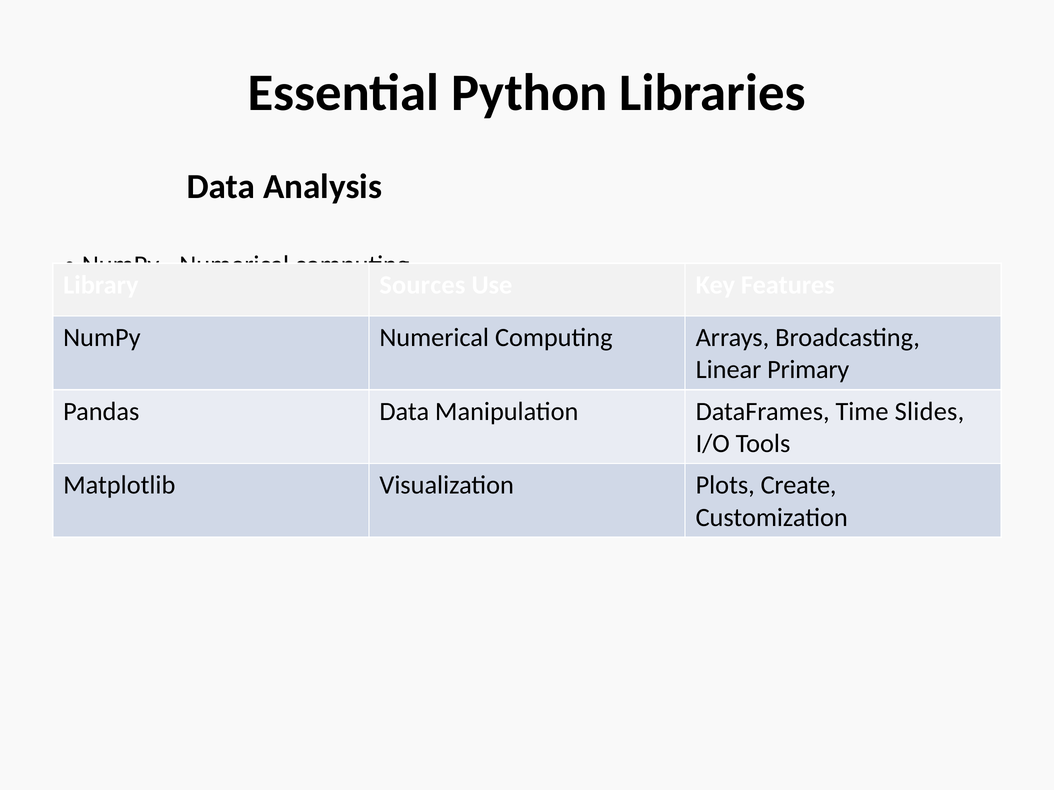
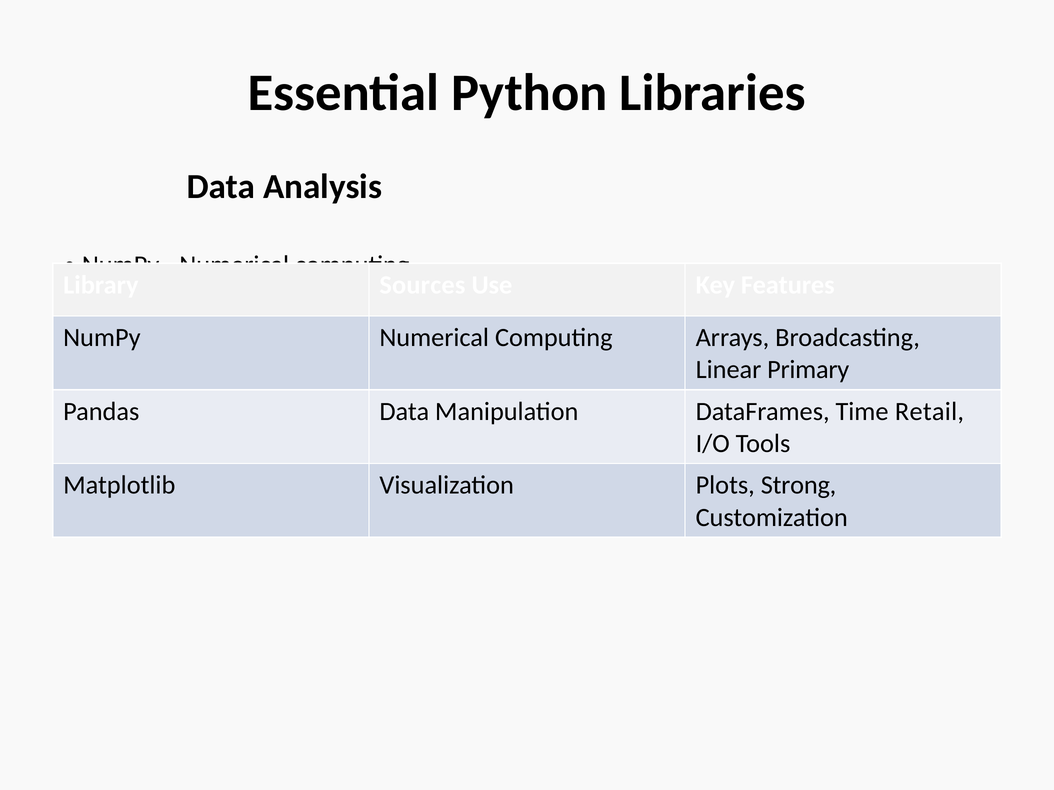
Slides: Slides -> Retail (929, 412)
Create: Create -> Strong (799, 486)
